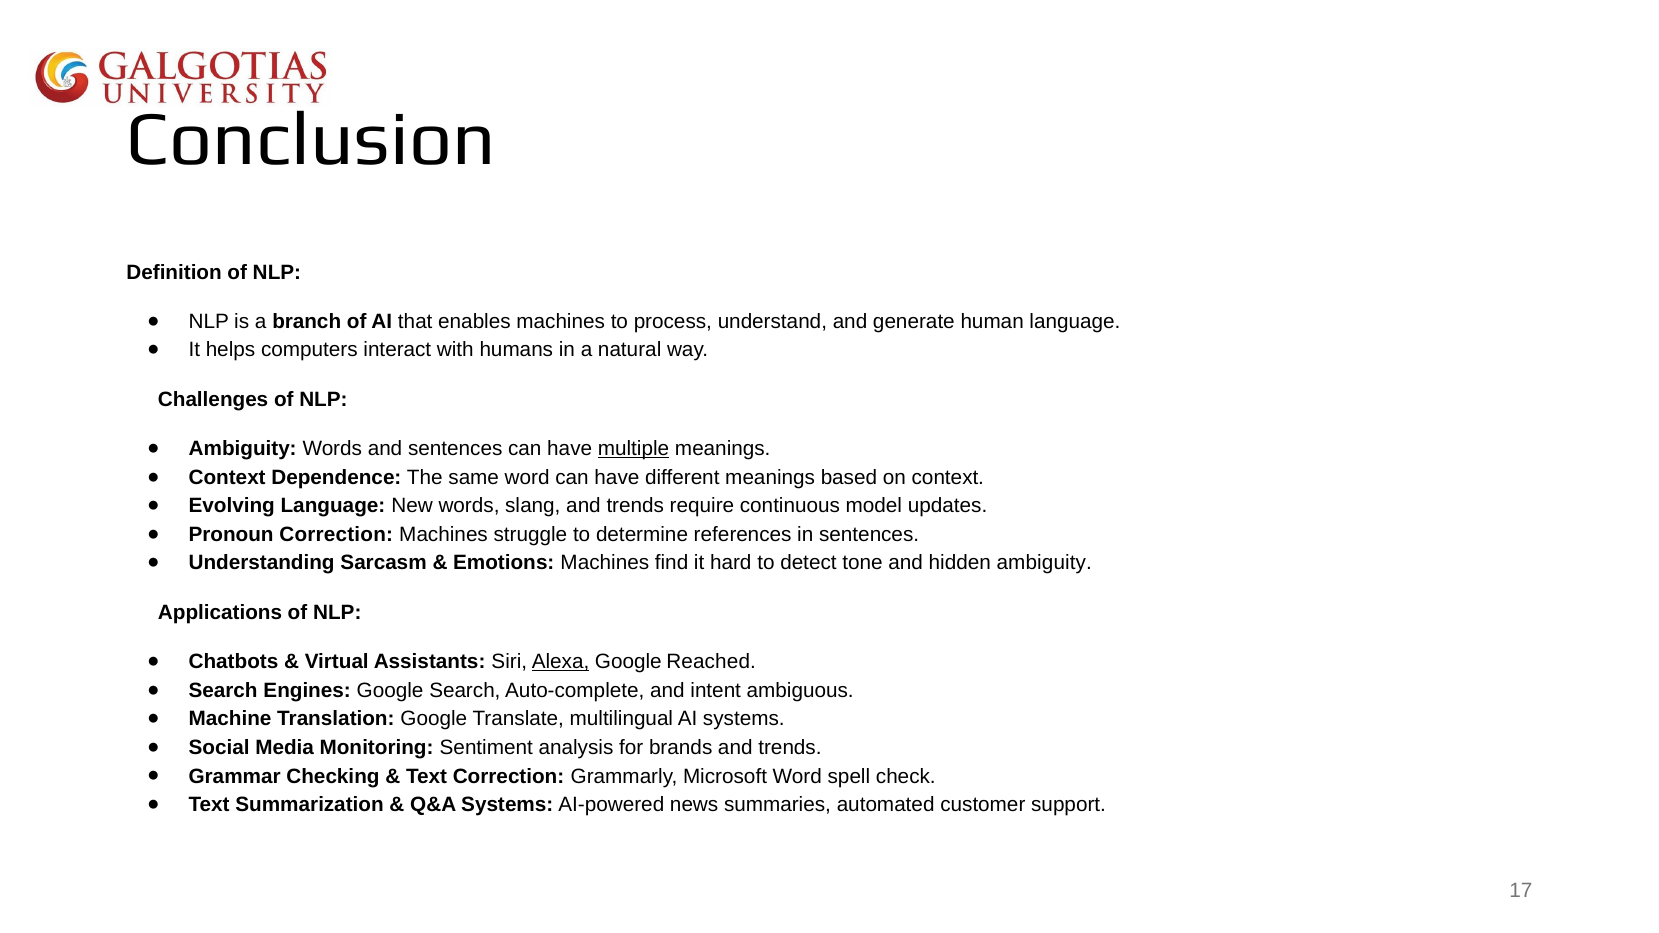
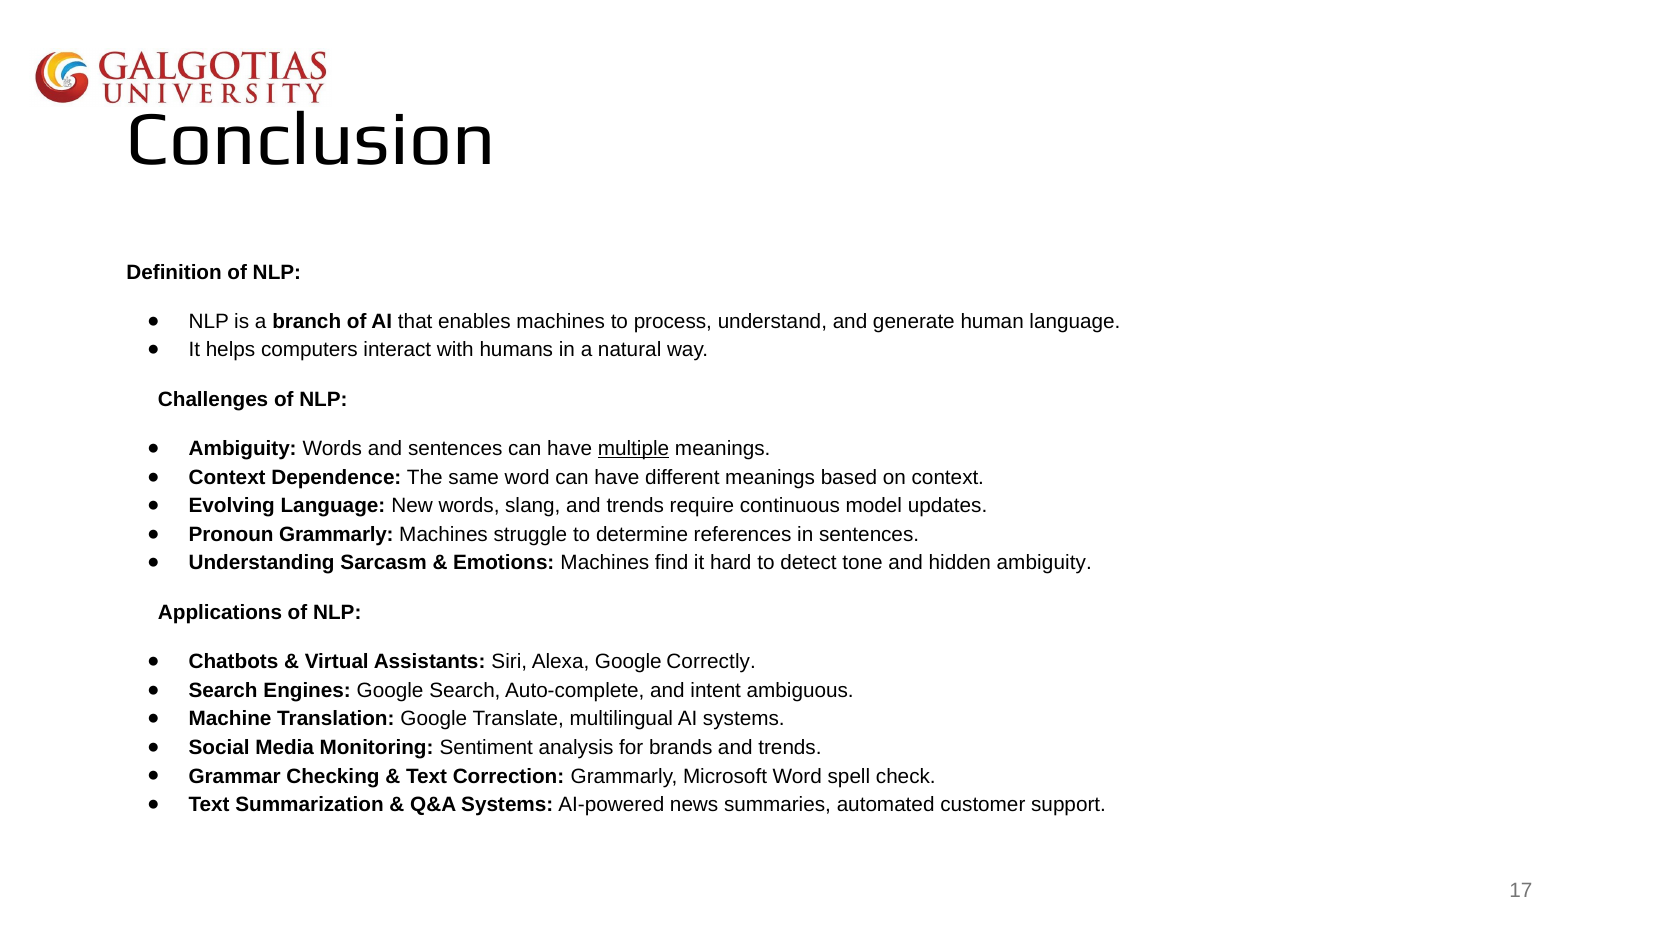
Pronoun Correction: Correction -> Grammarly (336, 535)
Alexa underline: present -> none (561, 662)
Reached: Reached -> Correctly (711, 662)
